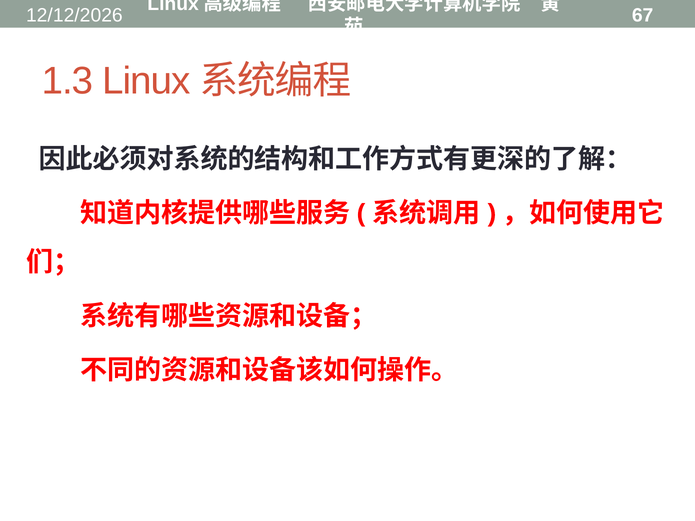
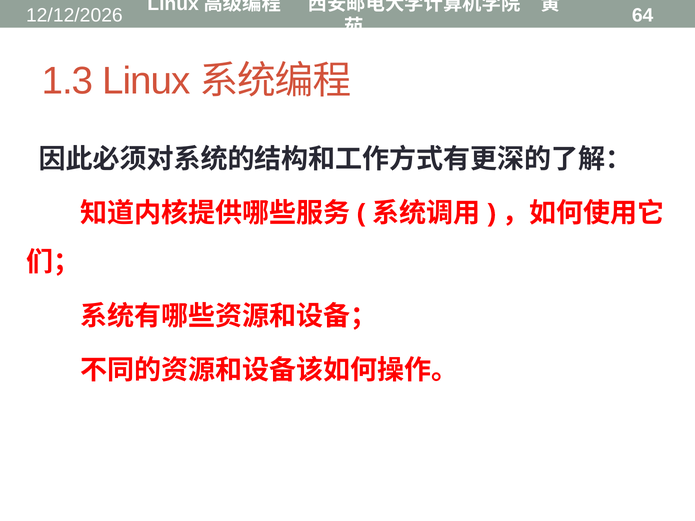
67: 67 -> 64 (643, 15)
